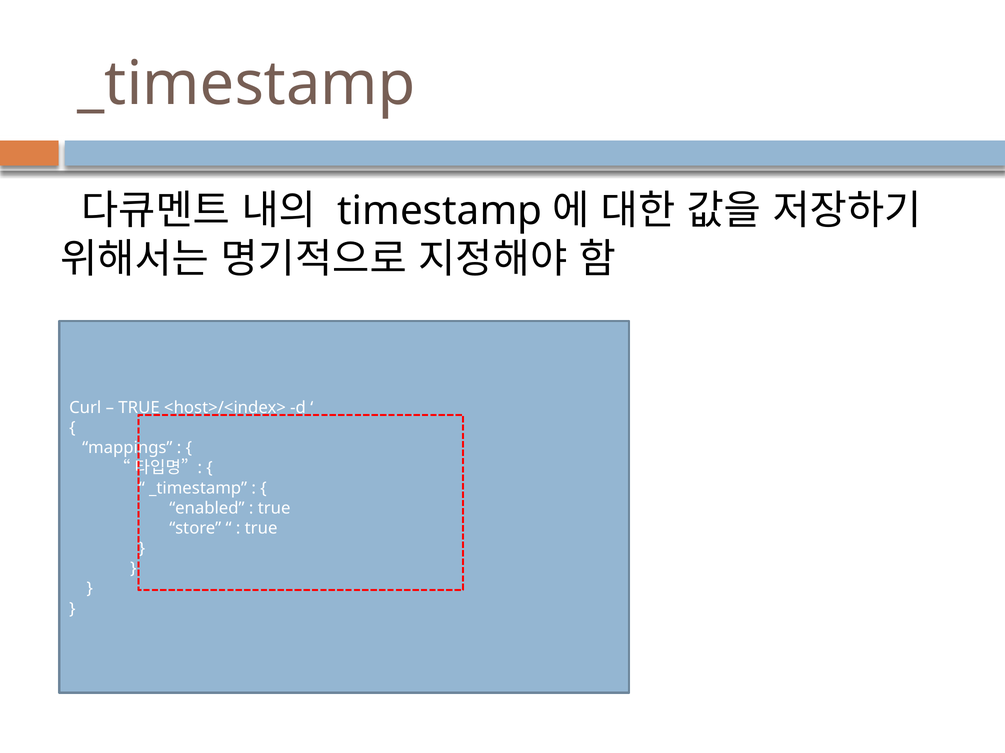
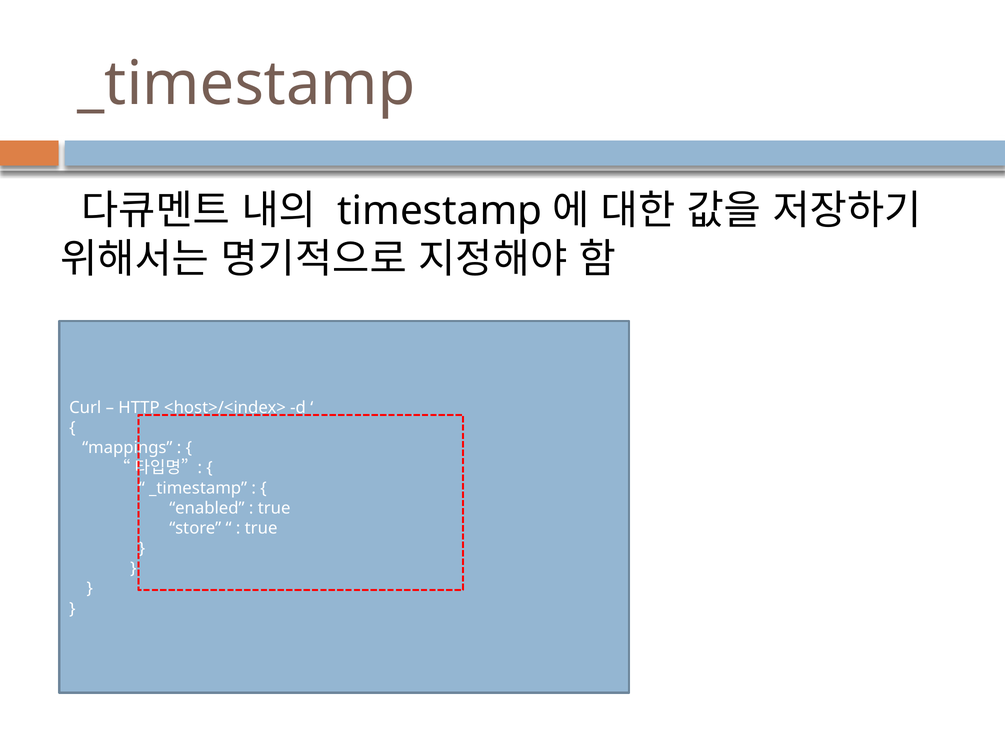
TRUE: TRUE -> HTTP (139, 408)
